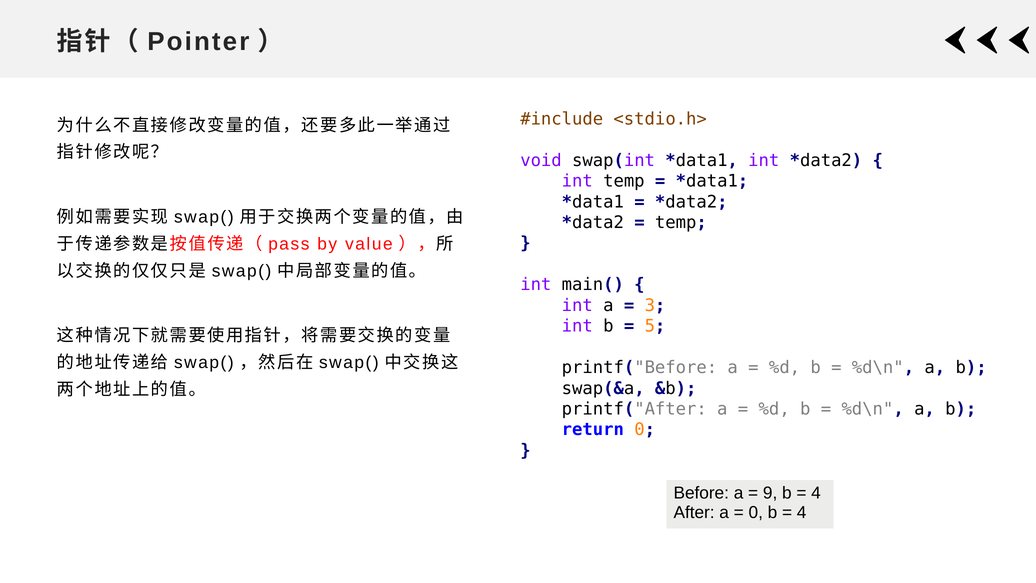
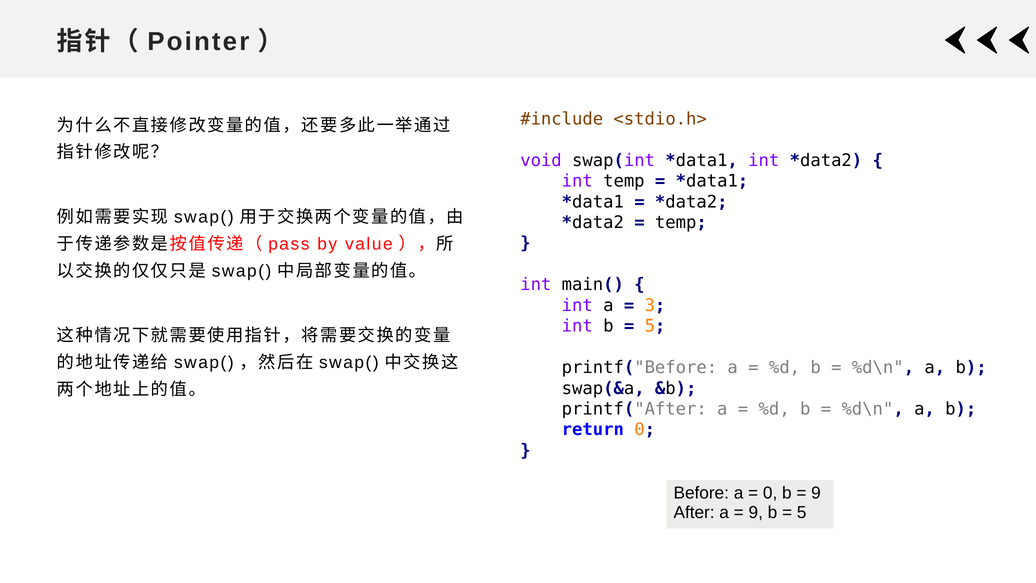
9: 9 -> 0 (770, 493)
4: 4 -> 9 (816, 493)
0: 0 -> 9 (756, 512)
4: 4 -> 5 (802, 512)
